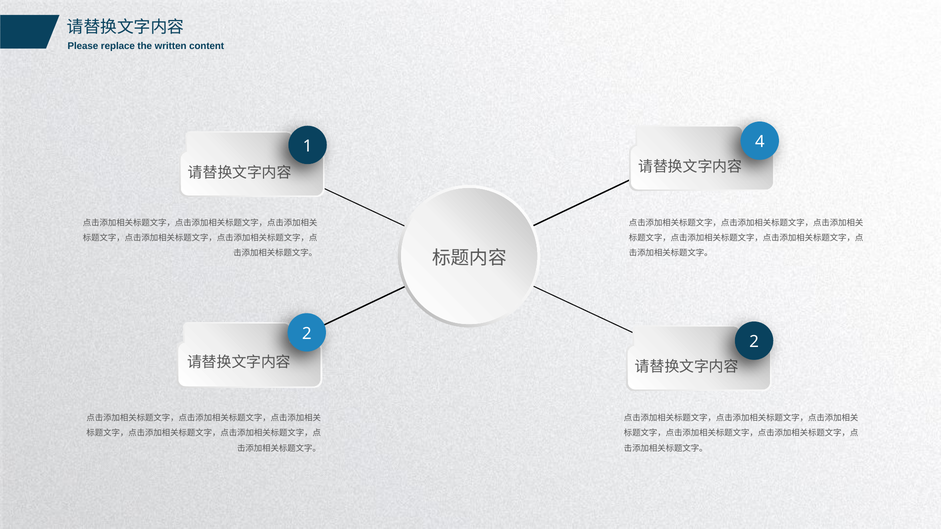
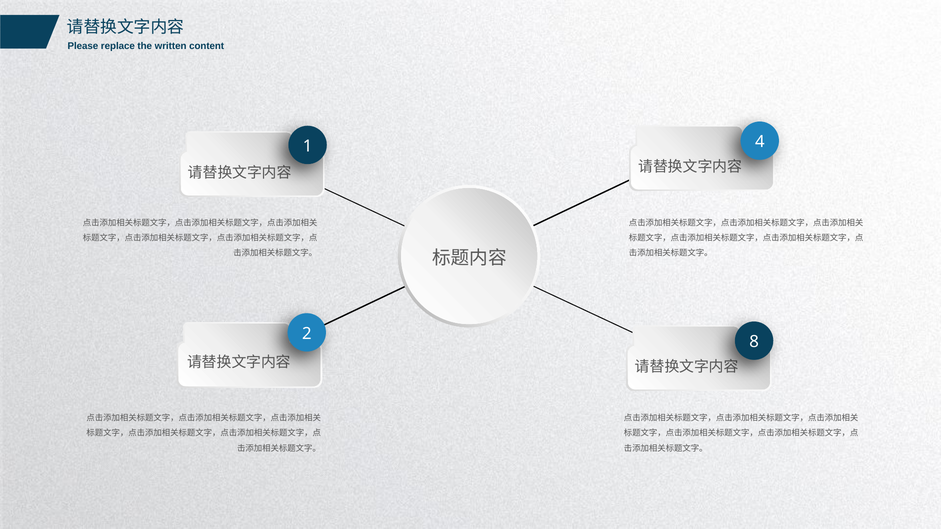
2 2: 2 -> 8 (754, 342)
